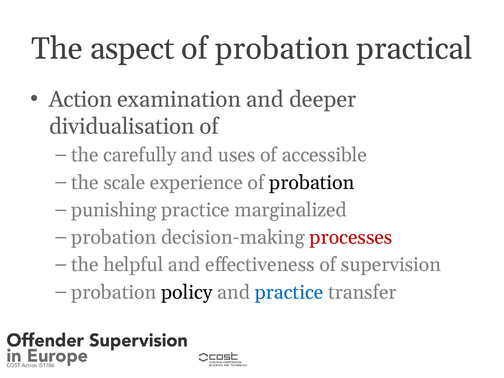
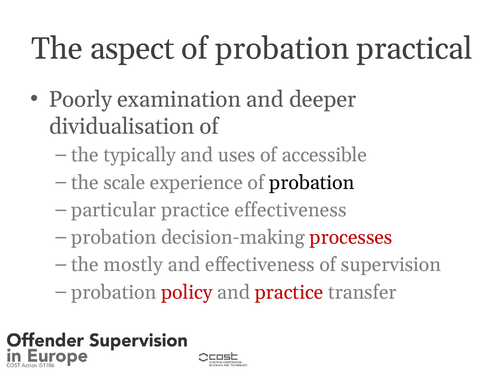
Action: Action -> Poorly (81, 99)
carefully: carefully -> typically (140, 155)
punishing: punishing -> particular (114, 210)
practice marginalized: marginalized -> effectiveness (291, 210)
helpful: helpful -> mostly (133, 265)
policy colour: black -> red (187, 292)
practice colour: blue -> red (289, 292)
